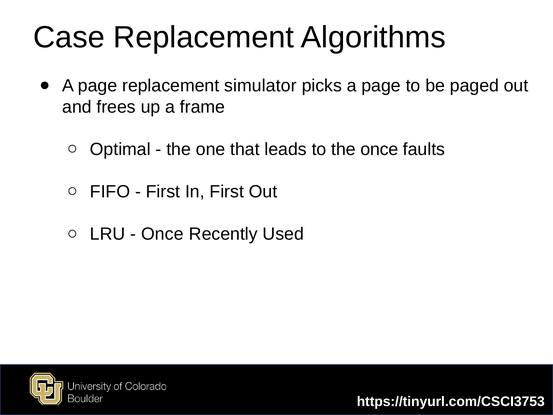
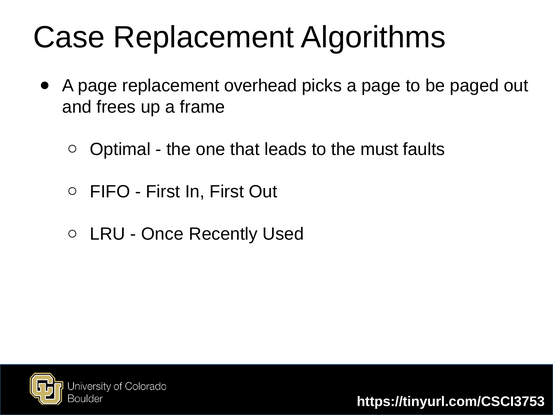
simulator: simulator -> overhead (261, 86)
the once: once -> must (379, 149)
